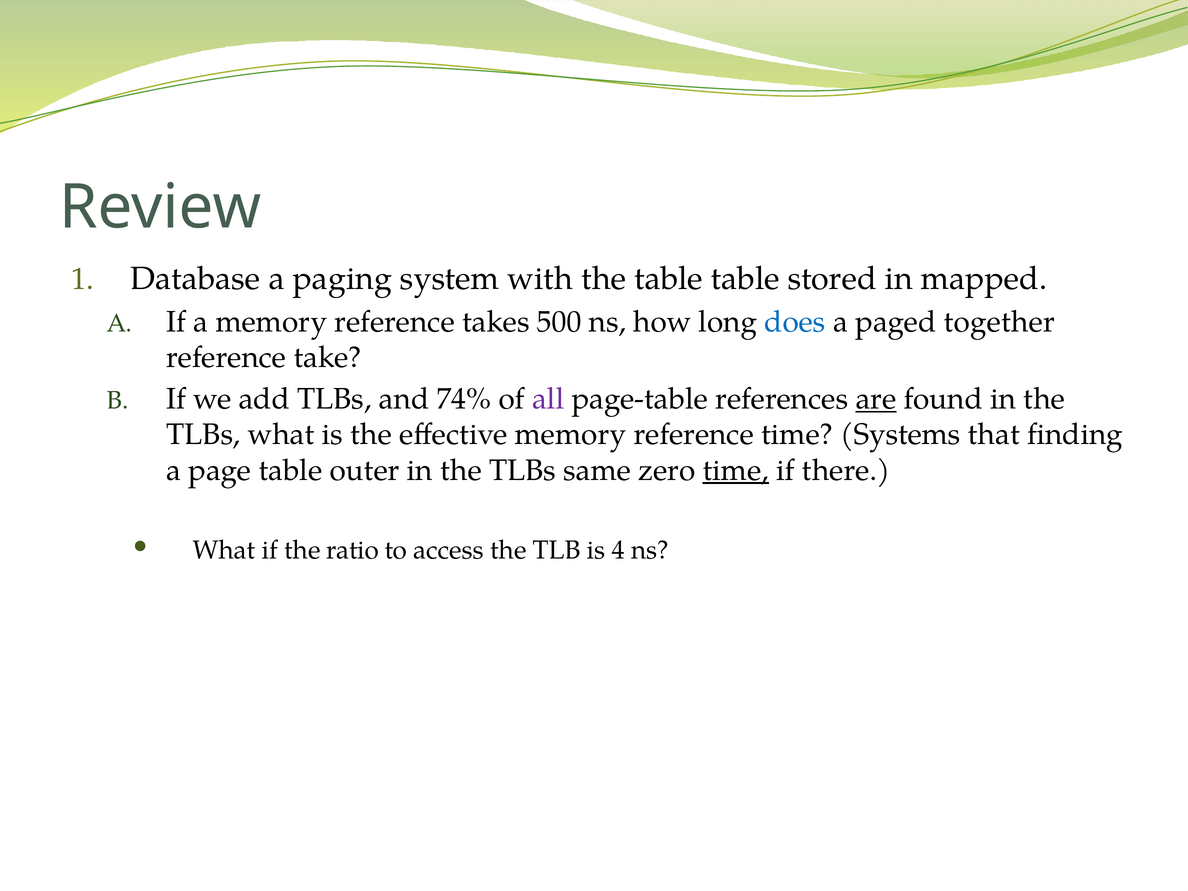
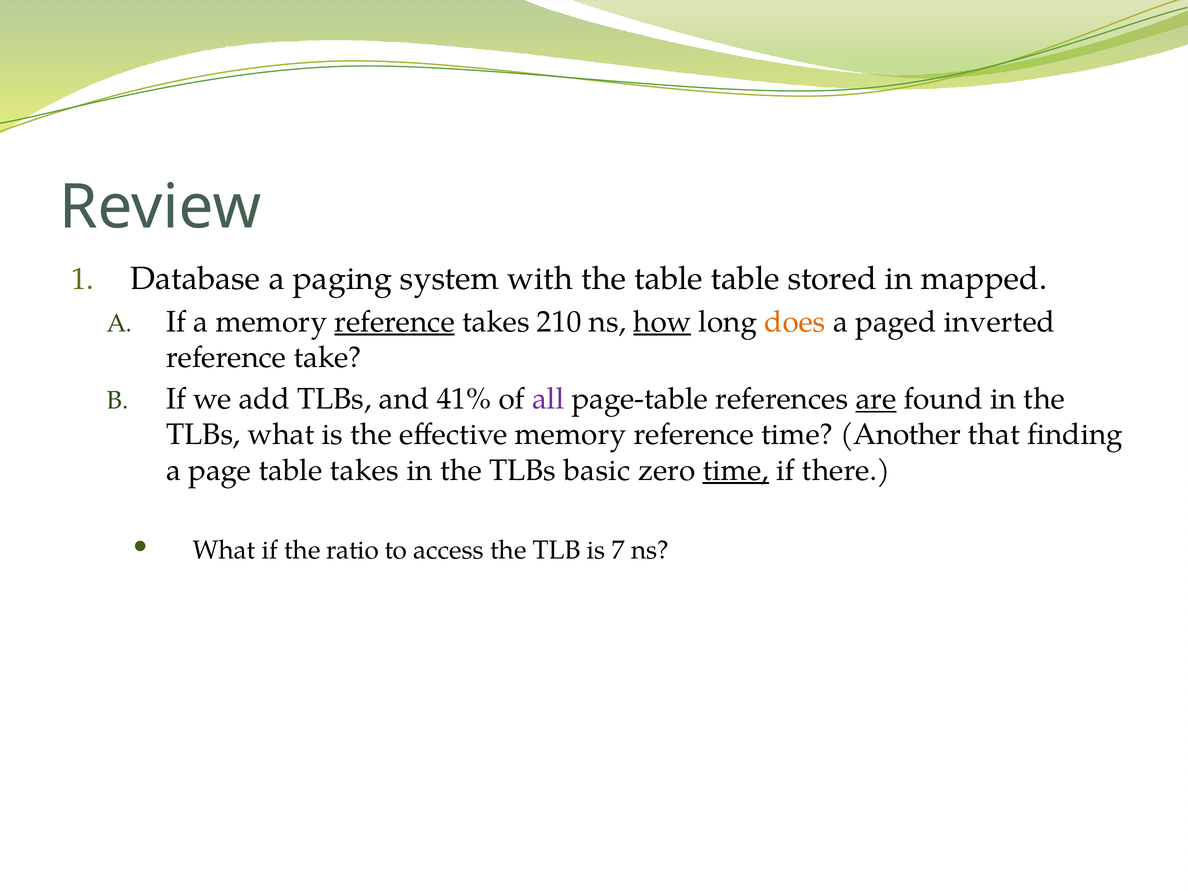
reference underline: none -> present (395, 322)
500: 500 -> 210 (559, 322)
how underline: none -> present (662, 322)
does colour: blue -> orange (795, 322)
together: together -> inverted (999, 322)
74%: 74% -> 41% (464, 399)
Systems: Systems -> Another (901, 435)
table outer: outer -> takes (364, 470)
same: same -> basic (597, 470)
4: 4 -> 7 (618, 550)
